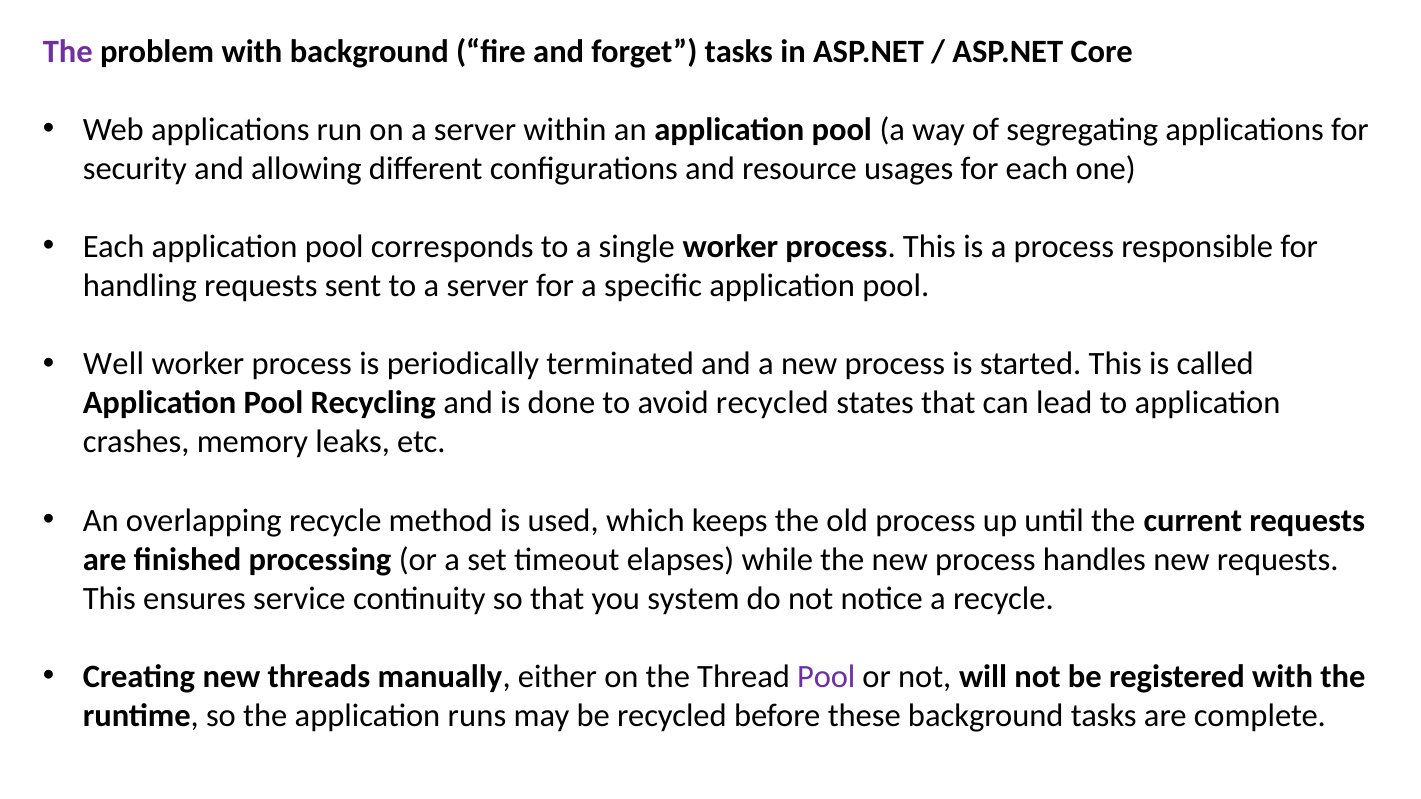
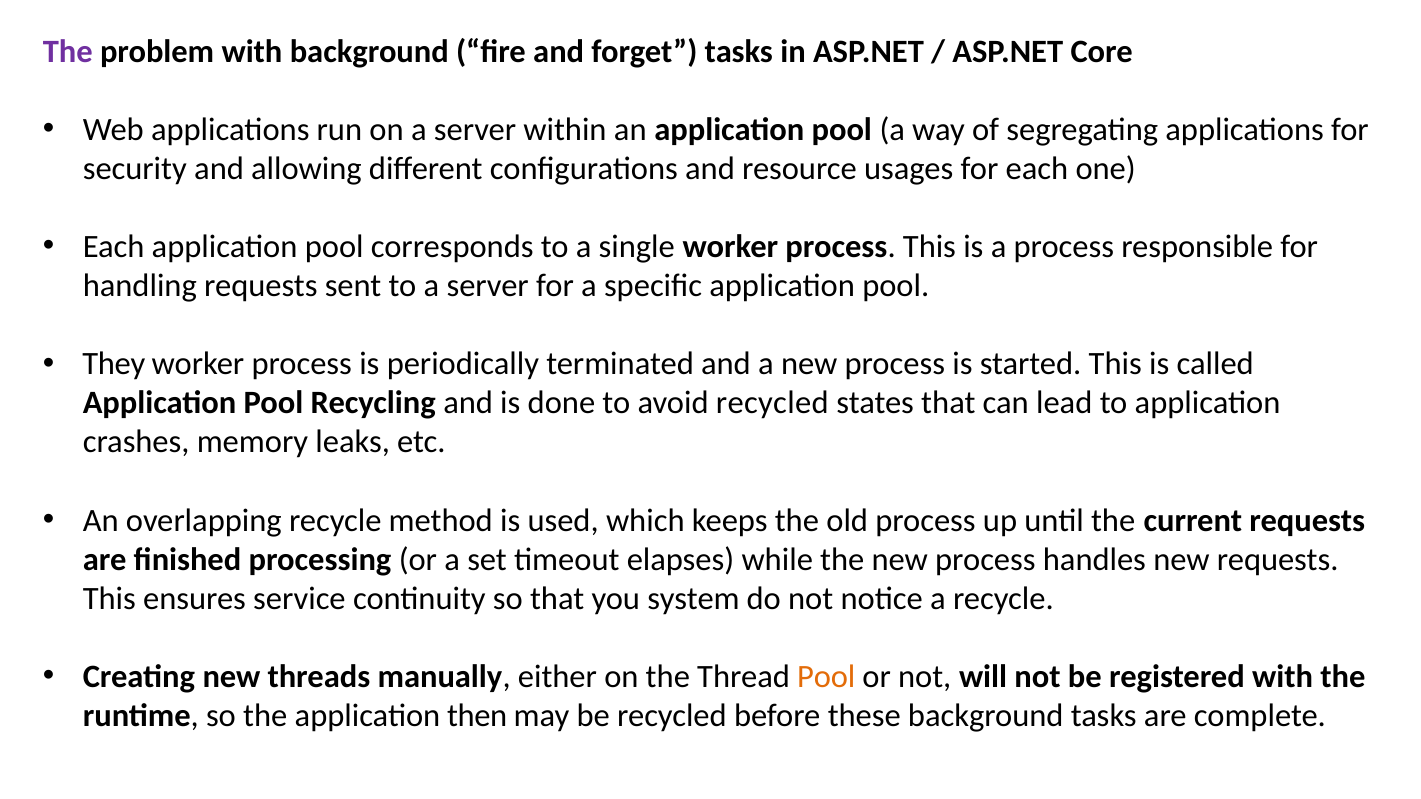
Well: Well -> They (114, 364)
Pool colour: purple -> orange (826, 677)
runs: runs -> then (477, 716)
